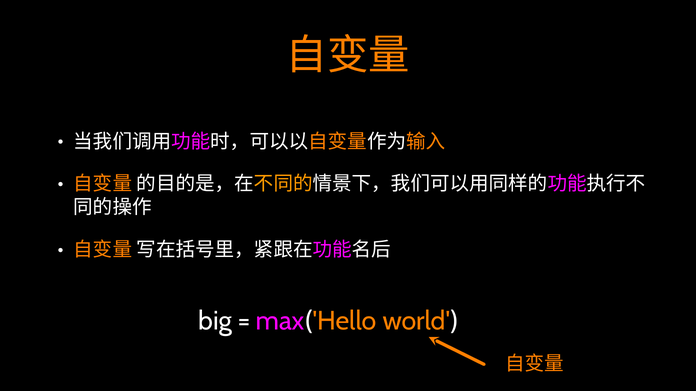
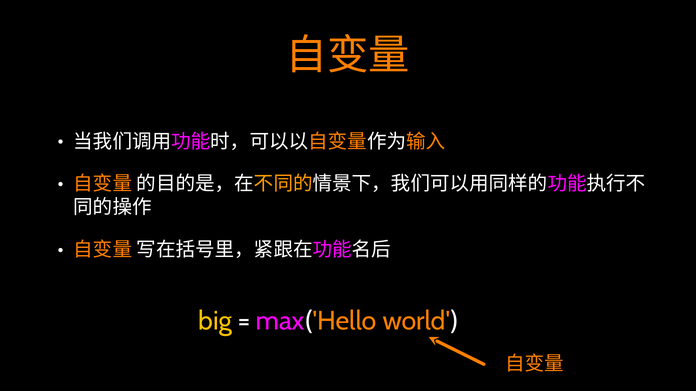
big colour: white -> yellow (215, 322)
